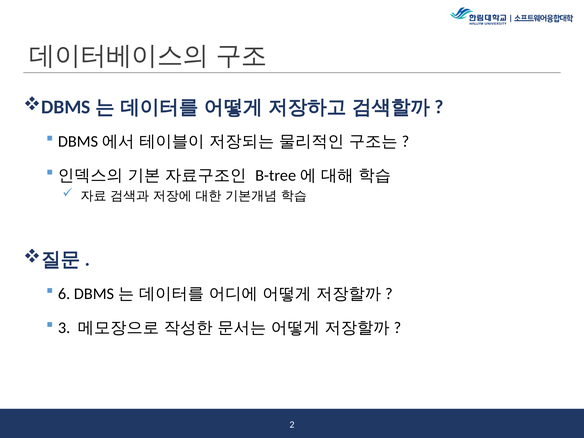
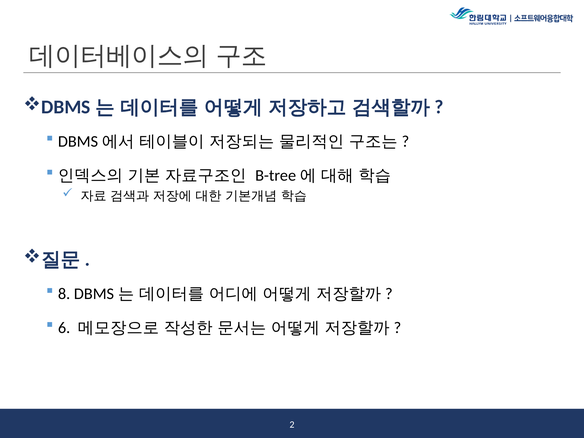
6: 6 -> 8 (64, 294)
3: 3 -> 6 (64, 328)
